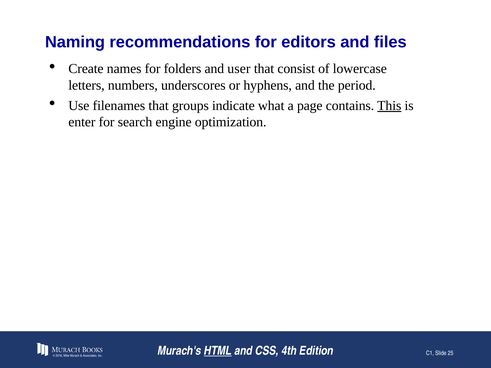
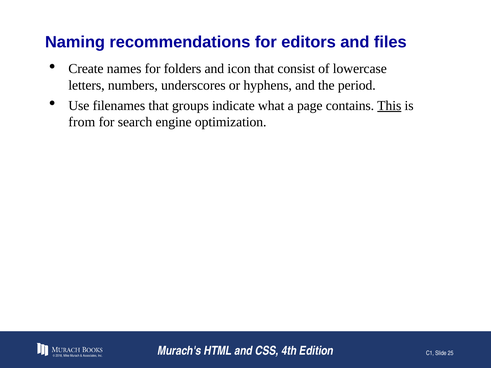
user: user -> icon (239, 69)
enter: enter -> from (82, 122)
HTML underline: present -> none (218, 351)
